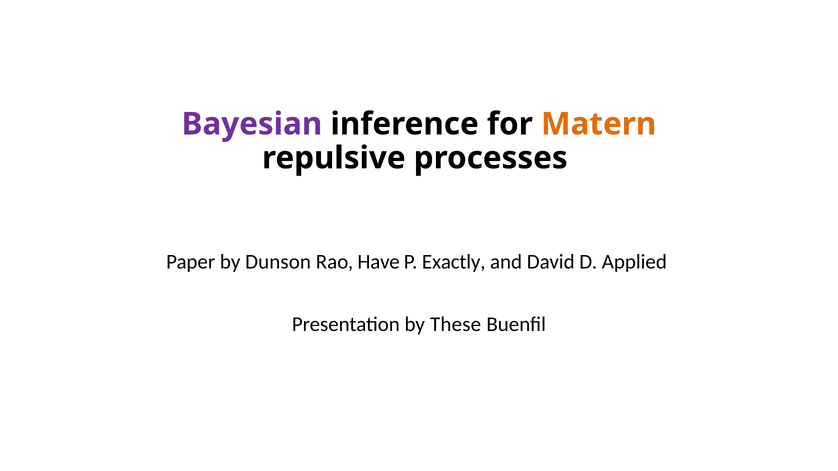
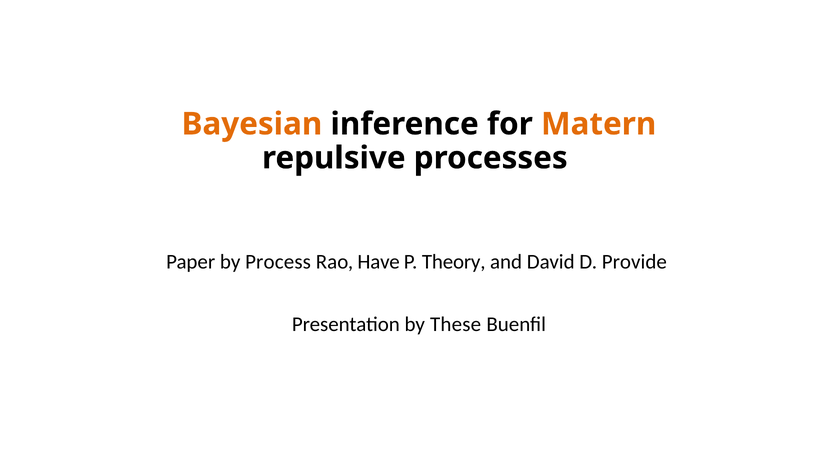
Bayesian colour: purple -> orange (252, 124)
Dunson: Dunson -> Process (278, 262)
Exactly: Exactly -> Theory (454, 262)
Applied: Applied -> Provide (634, 262)
